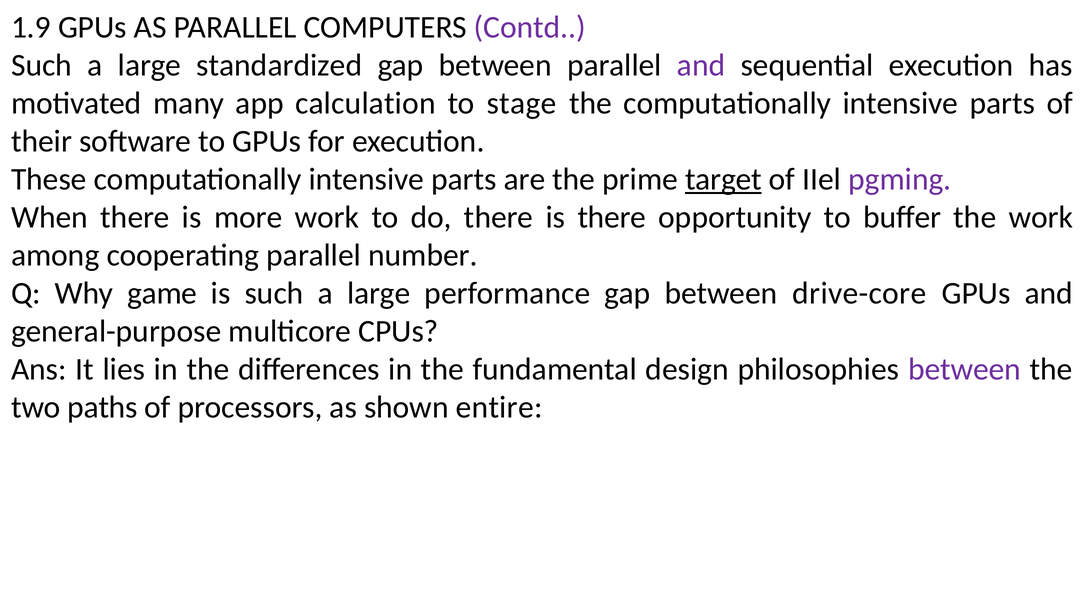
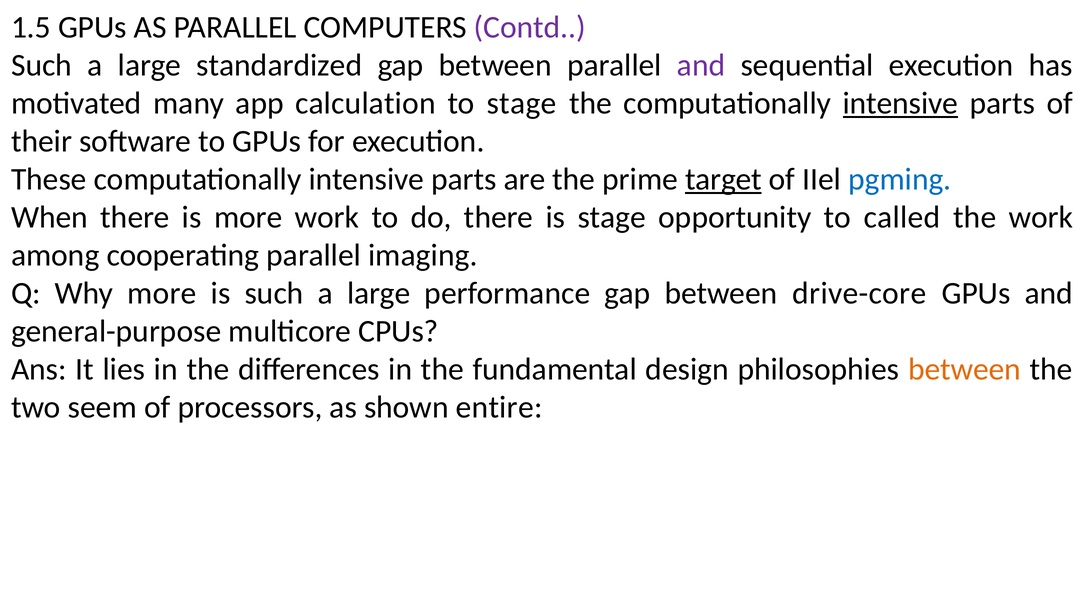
1.9: 1.9 -> 1.5 (31, 27)
intensive underline: none -> present (900, 103)
pgming colour: purple -> blue (900, 179)
is there: there -> stage (612, 217)
buffer: buffer -> called (902, 217)
number: number -> imaging (423, 255)
Why game: game -> more (162, 293)
between colour: purple -> orange (965, 369)
paths: paths -> seem (102, 407)
